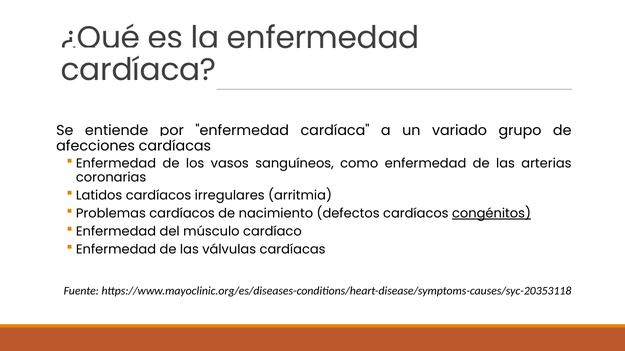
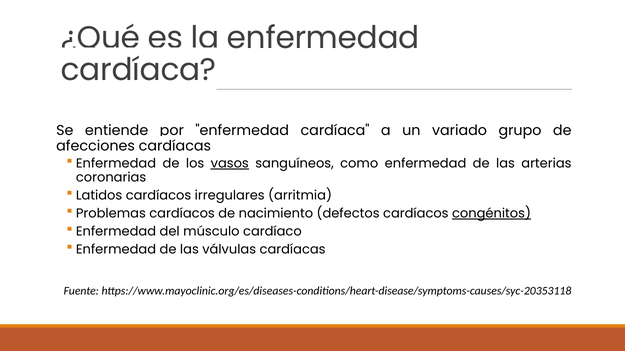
vasos underline: none -> present (230, 164)
